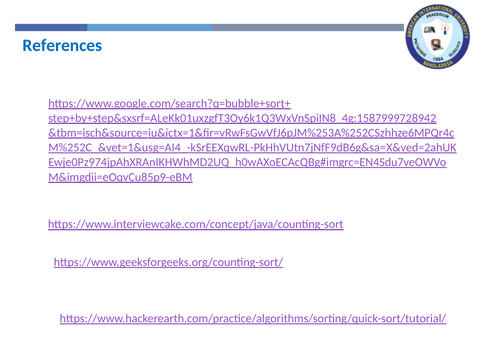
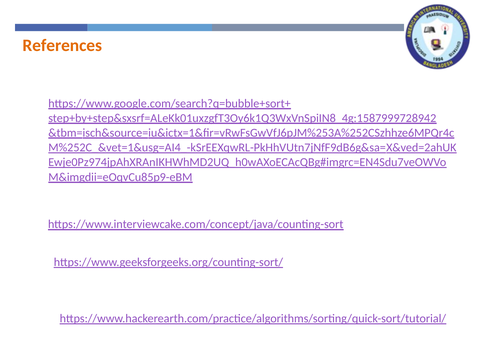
References colour: blue -> orange (62, 46)
